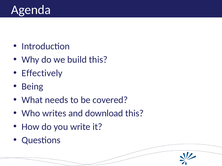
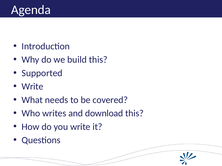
Effectively: Effectively -> Supported (42, 73)
Being: Being -> Write (32, 87)
